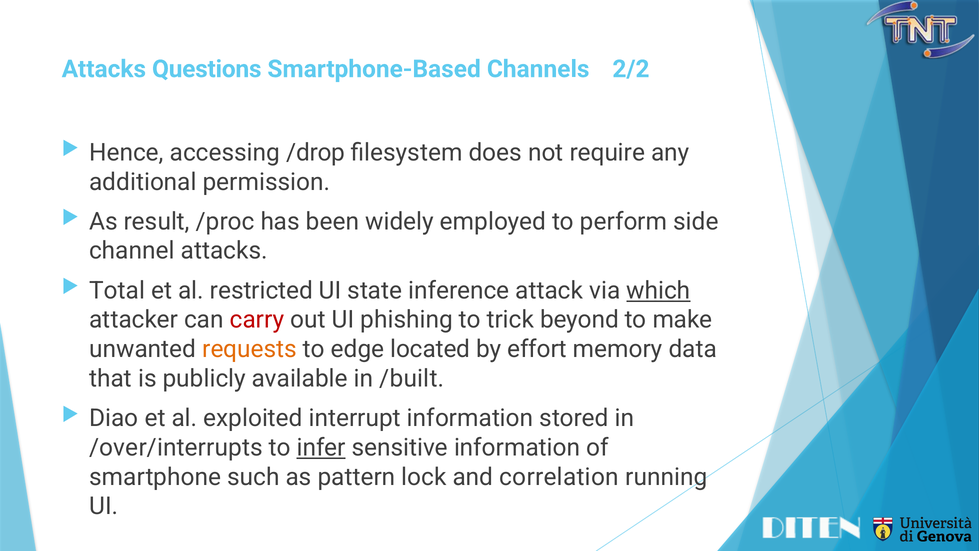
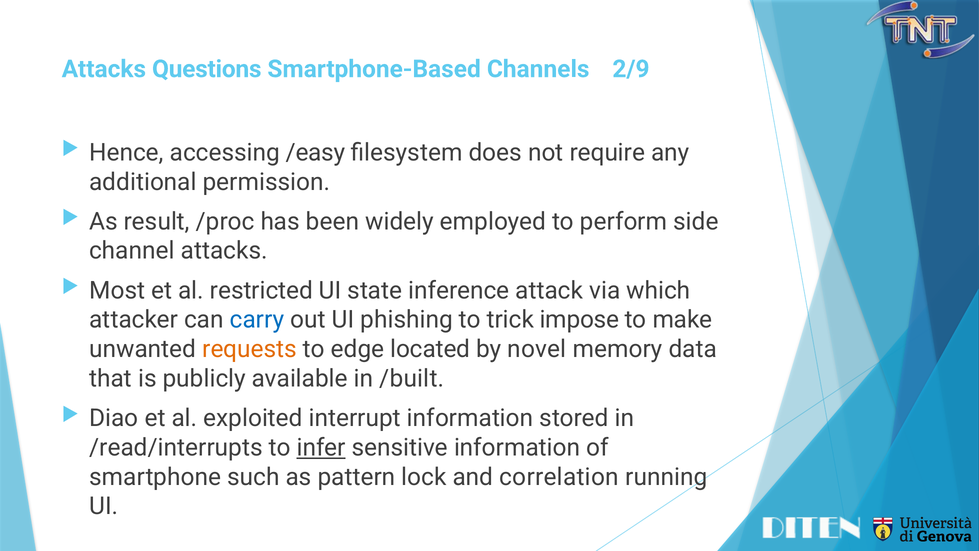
2/2: 2/2 -> 2/9 (631, 69)
/drop: /drop -> /easy (316, 152)
Total: Total -> Most (117, 290)
which underline: present -> none (658, 290)
carry colour: red -> blue (257, 320)
beyond: beyond -> impose (580, 320)
effort: effort -> novel (537, 349)
/over/interrupts: /over/interrupts -> /read/interrupts (176, 447)
